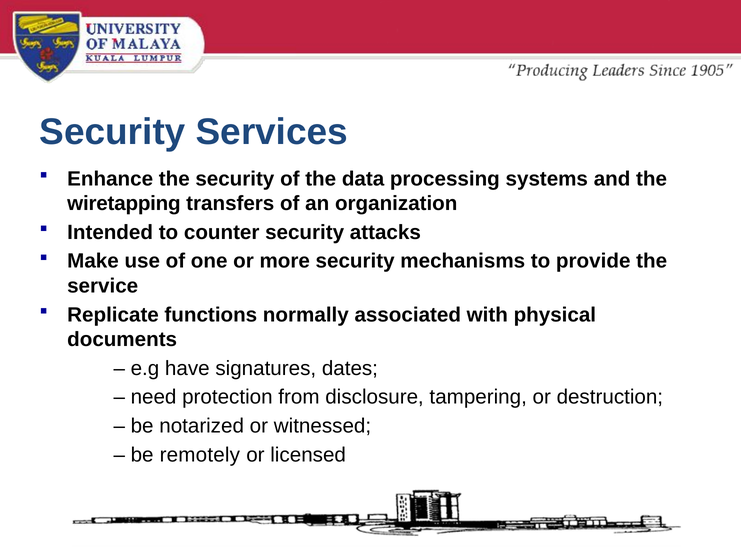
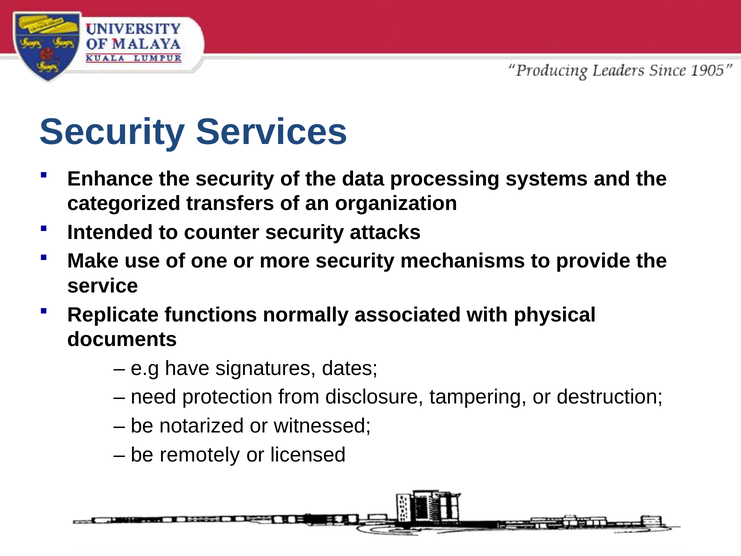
wiretapping: wiretapping -> categorized (124, 203)
